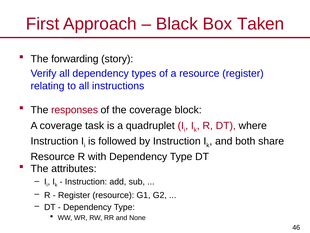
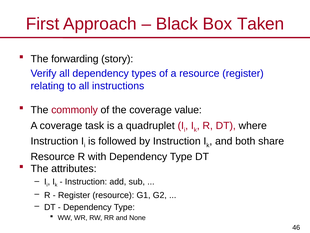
responses: responses -> commonly (75, 110)
block: block -> value (188, 110)
